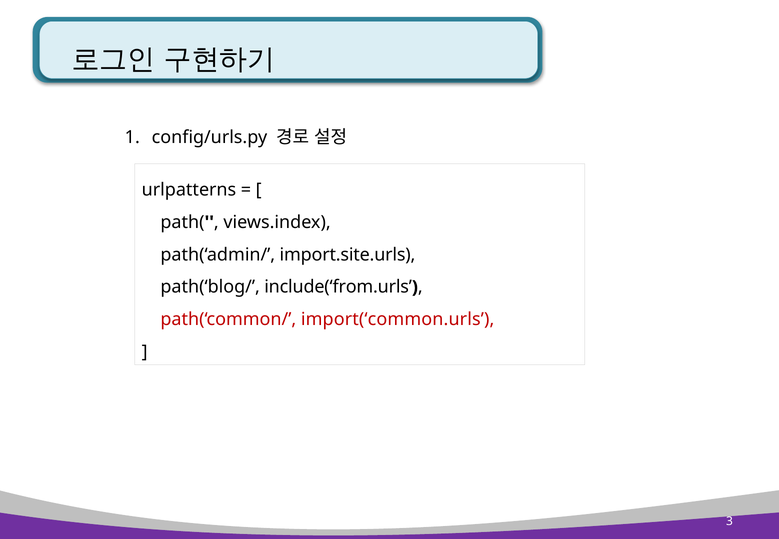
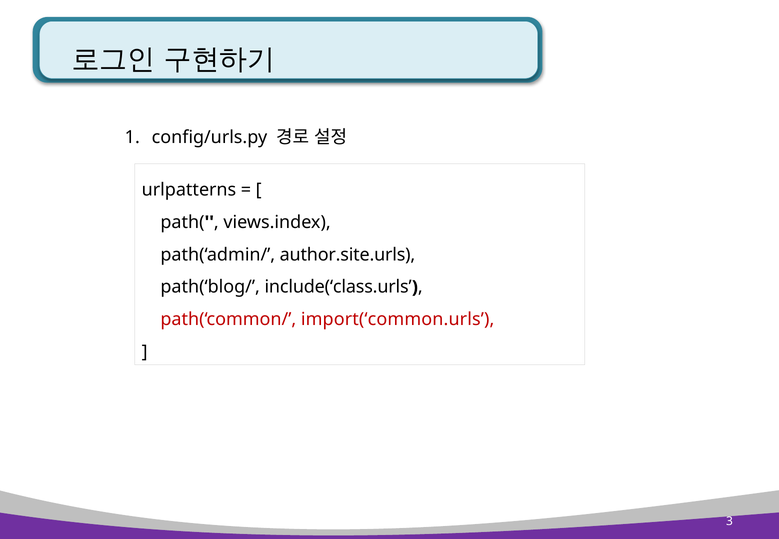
import.site.urls: import.site.urls -> author.site.urls (347, 255)
include(‘from.urls: include(‘from.urls -> include(‘class.urls (338, 287)
